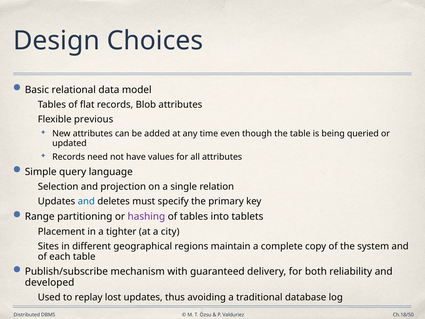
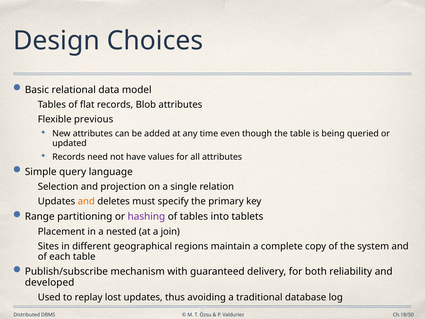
and colour: blue -> orange (86, 201)
tighter: tighter -> nested (121, 231)
city: city -> join (170, 231)
